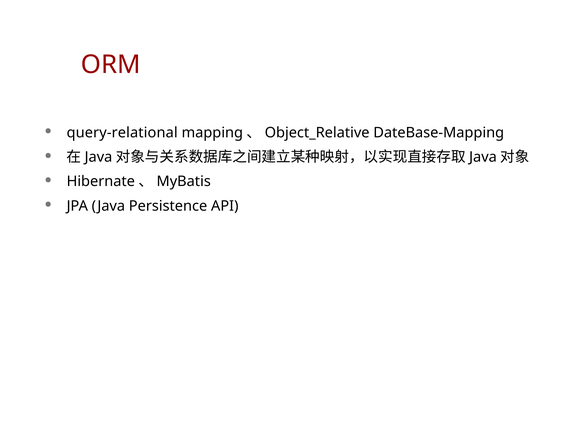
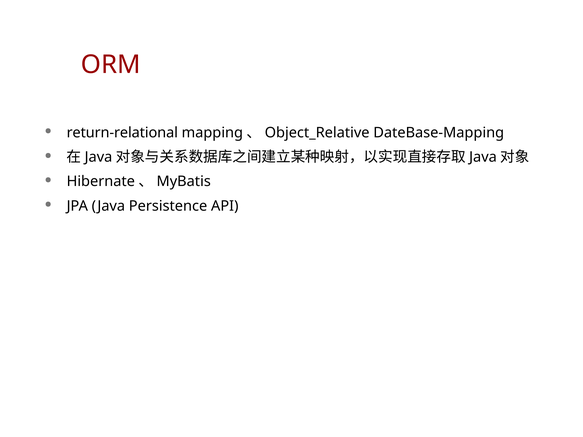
query-relational: query-relational -> return-relational (122, 133)
